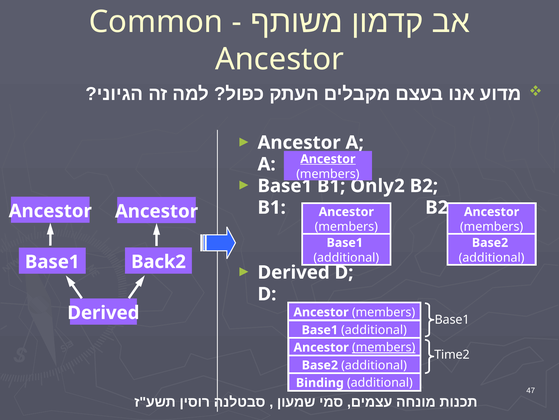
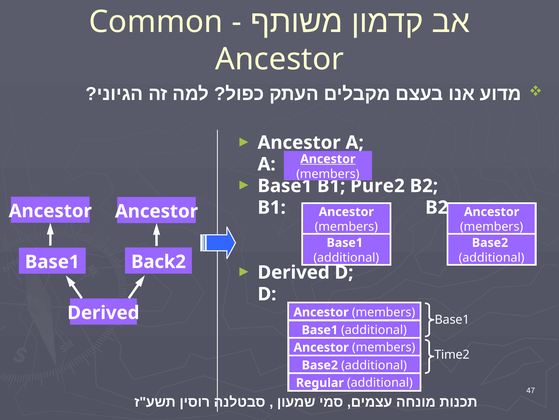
Only2: Only2 -> Pure2 (377, 186)
members underline: present -> none (384, 347)
Binding: Binding -> Regular (320, 382)
